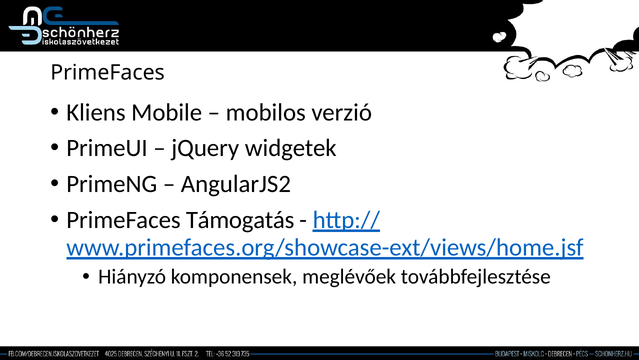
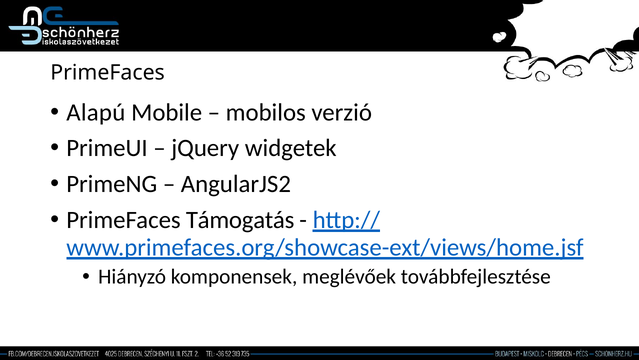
Kliens: Kliens -> Alapú (96, 112)
